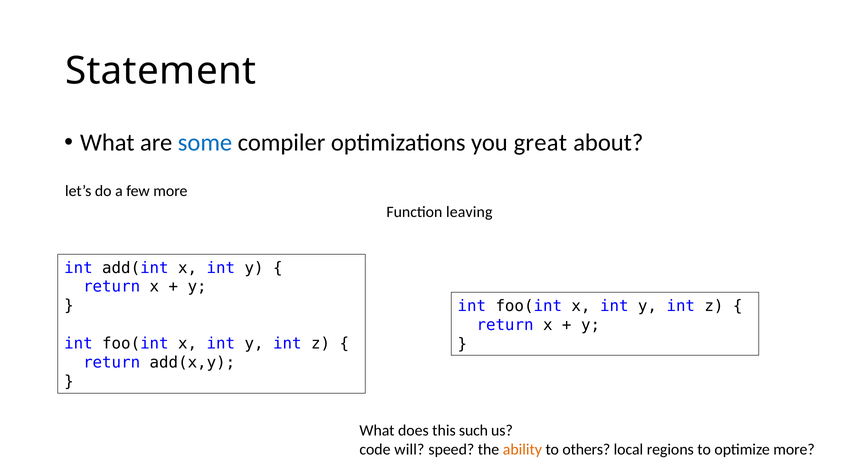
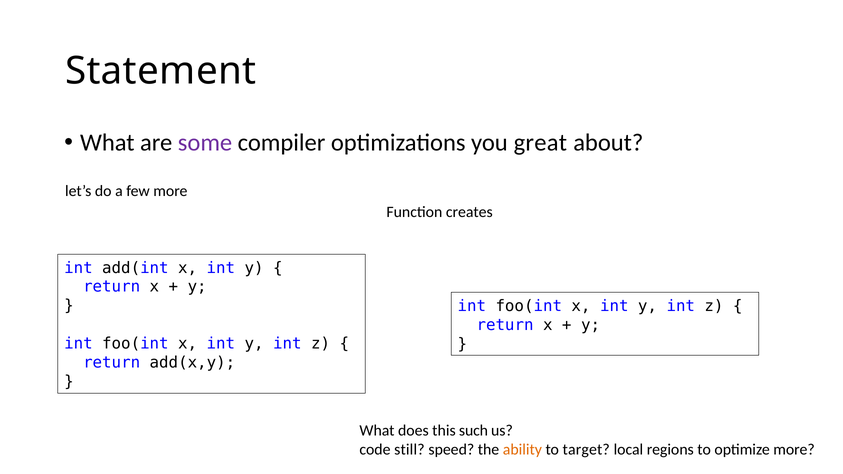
some colour: blue -> purple (205, 143)
leaving: leaving -> creates (469, 212)
will: will -> still (409, 450)
others: others -> target (586, 450)
